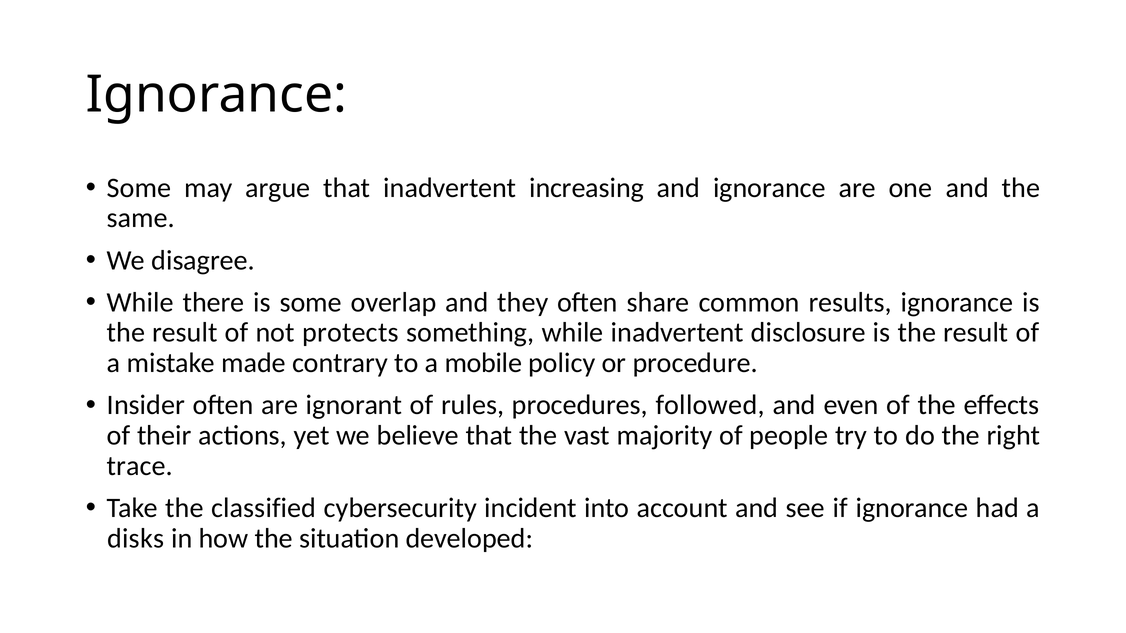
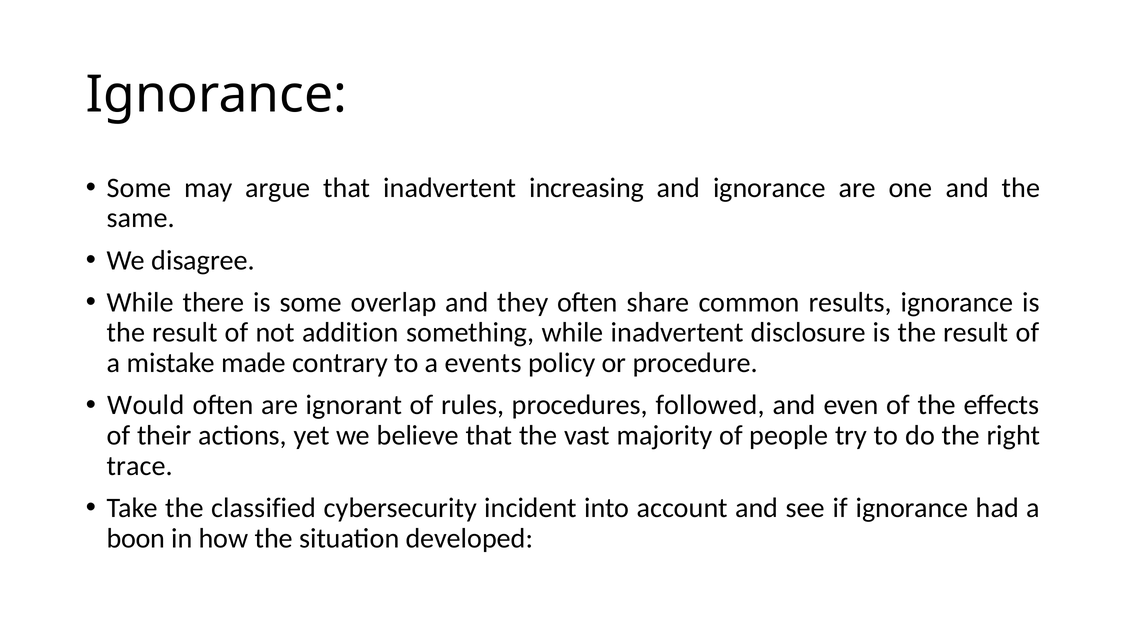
protects: protects -> addition (350, 333)
mobile: mobile -> events (483, 363)
Insider: Insider -> Would (146, 405)
disks: disks -> boon (136, 539)
